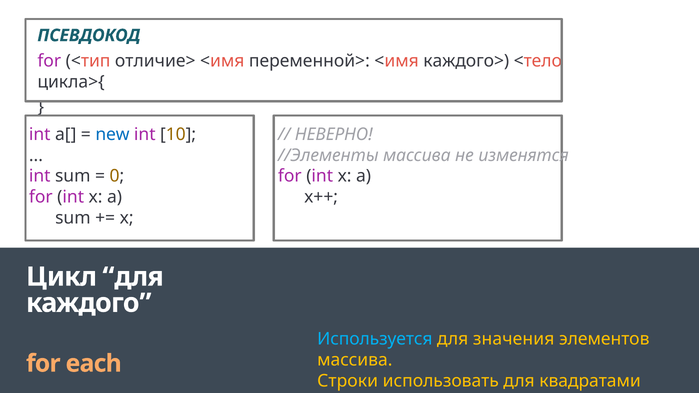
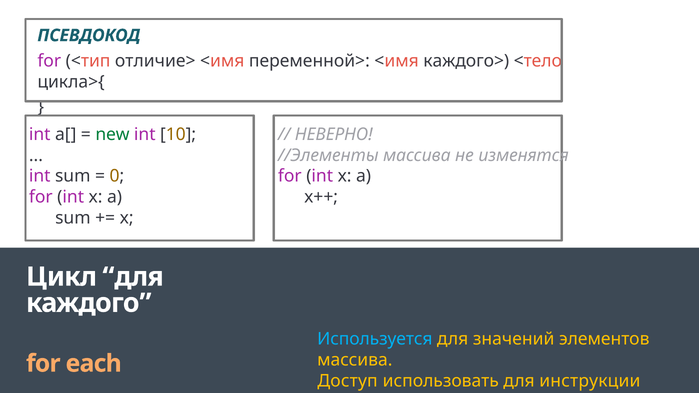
new colour: blue -> green (113, 134)
значения: значения -> значений (514, 339)
Строки: Строки -> Доступ (348, 381)
квадратами: квадратами -> инструкции (590, 381)
